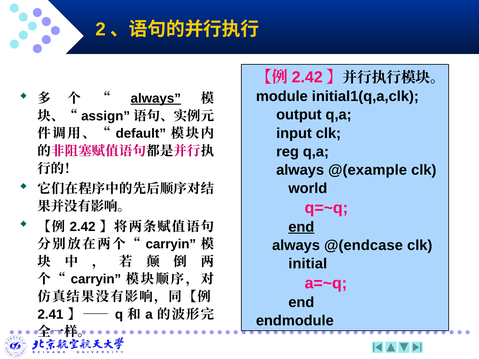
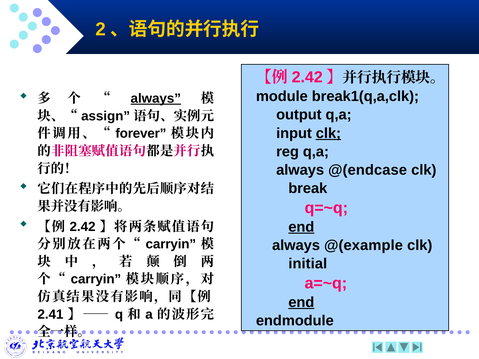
initial1(q,a,clk: initial1(q,a,clk -> break1(q,a,clk (365, 96)
clk underline: none -> present (328, 133)
default: default -> forever (141, 134)
@(example: @(example -> @(endcase (368, 170)
world: world -> break (308, 189)
@(endcase: @(endcase -> @(example (364, 245)
end underline: none -> present (301, 302)
